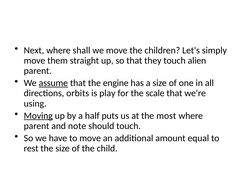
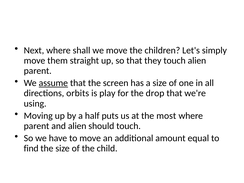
engine: engine -> screen (116, 83)
scale: scale -> drop (155, 93)
Moving underline: present -> none (38, 116)
and note: note -> alien (77, 126)
rest: rest -> find (31, 148)
